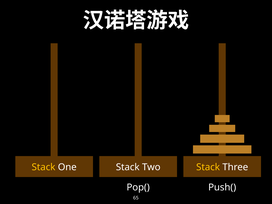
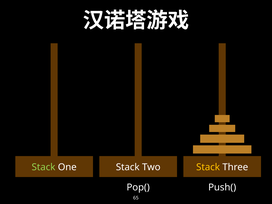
Stack colour: yellow -> light green (44, 167)
